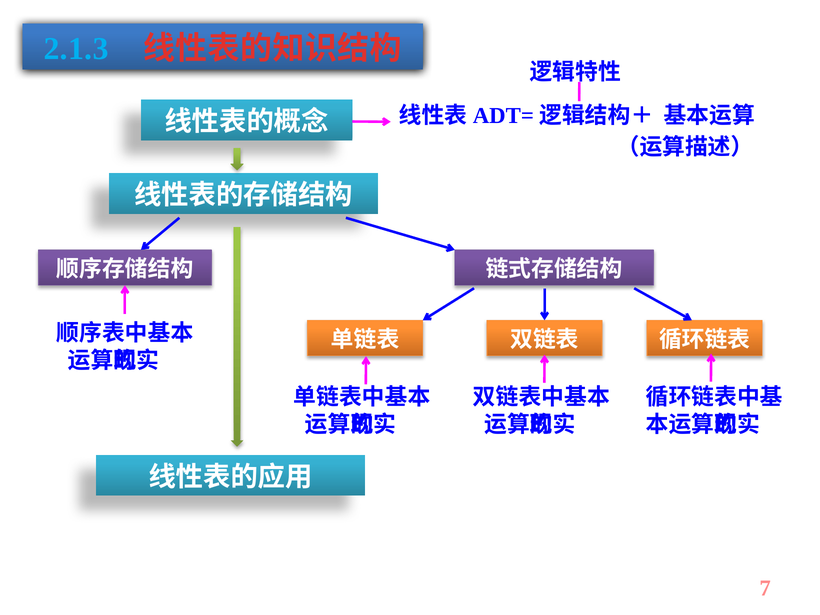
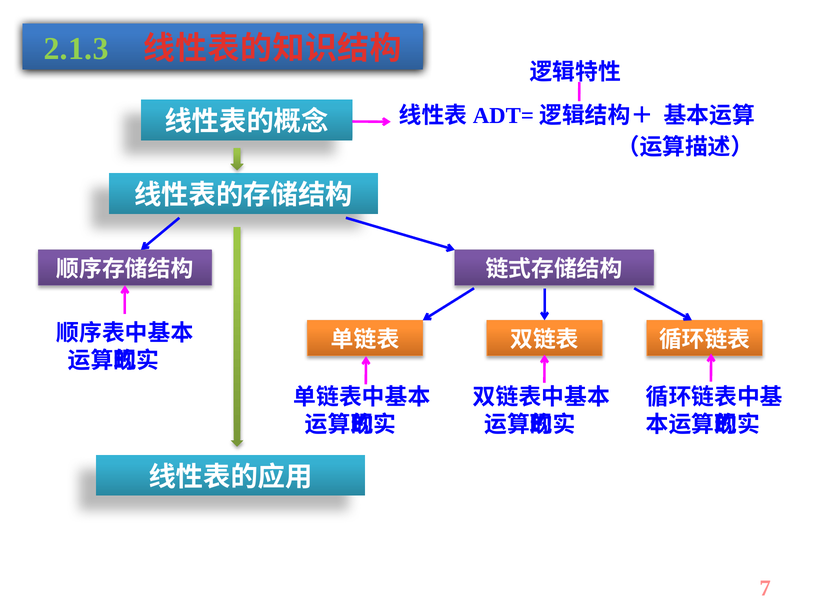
2.1.3 colour: light blue -> light green (76, 49)
